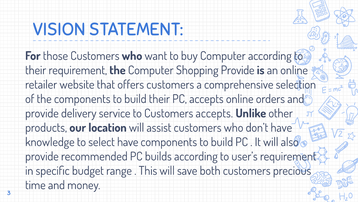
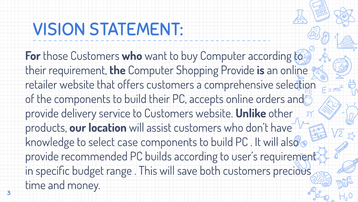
Customers accepts: accepts -> website (214, 113)
select have: have -> case (128, 142)
